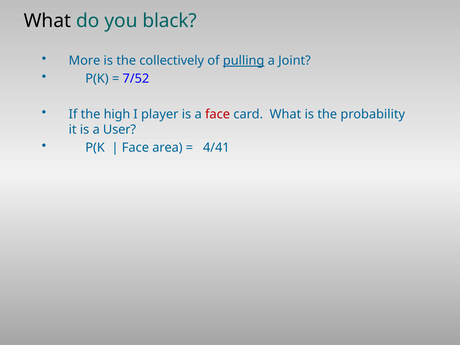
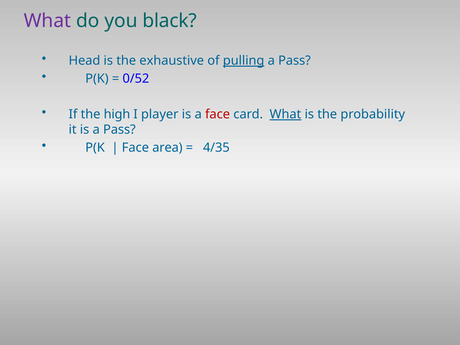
What colour: black -> purple (47, 21)
More: More -> Head (84, 61)
collectively: collectively -> exhaustive (172, 61)
Joint: Joint -> Pass (294, 61)
7/52: 7/52 -> 0/52 (136, 79)
What underline: none -> present (285, 114)
is a User: User -> Pass (119, 130)
4/41: 4/41 -> 4/35 (216, 148)
